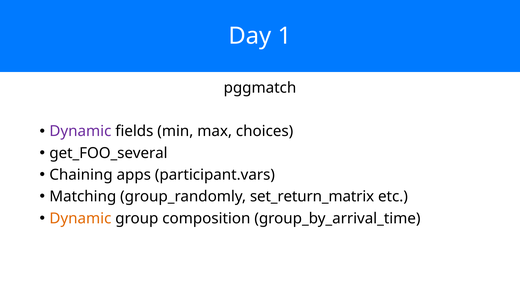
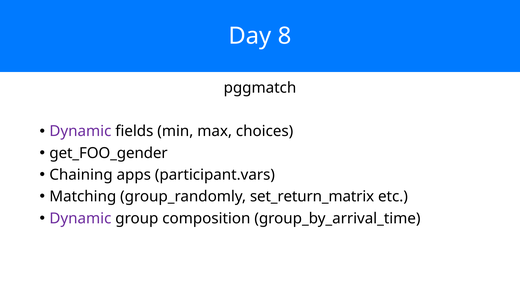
1: 1 -> 8 (285, 36)
get_FOO_several: get_FOO_several -> get_FOO_gender (109, 153)
Dynamic colour: orange -> purple (80, 219)
